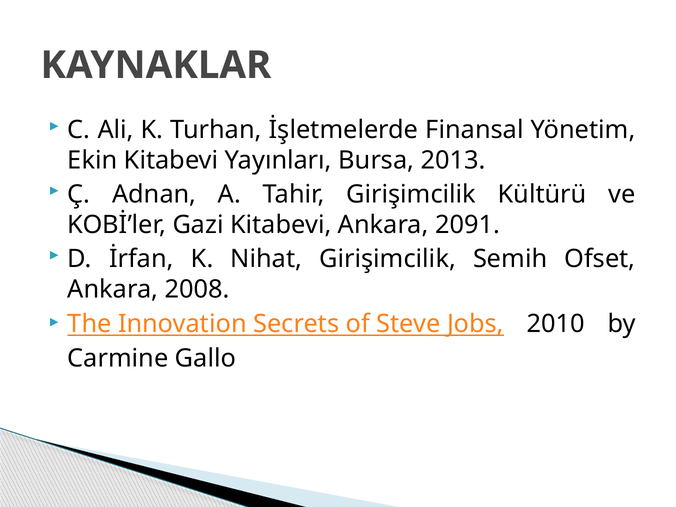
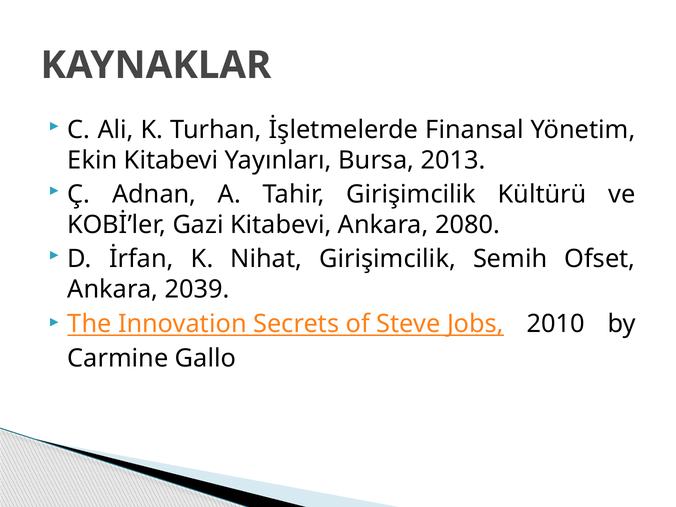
2091: 2091 -> 2080 (467, 225)
2008: 2008 -> 2039 (197, 290)
